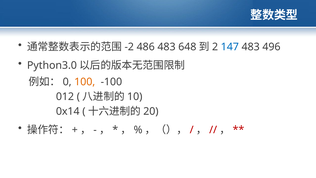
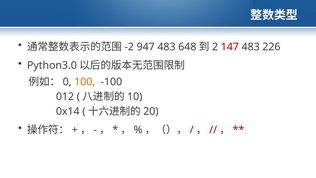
486: 486 -> 947 (146, 47)
147 colour: blue -> red (230, 47)
496: 496 -> 226 (271, 47)
